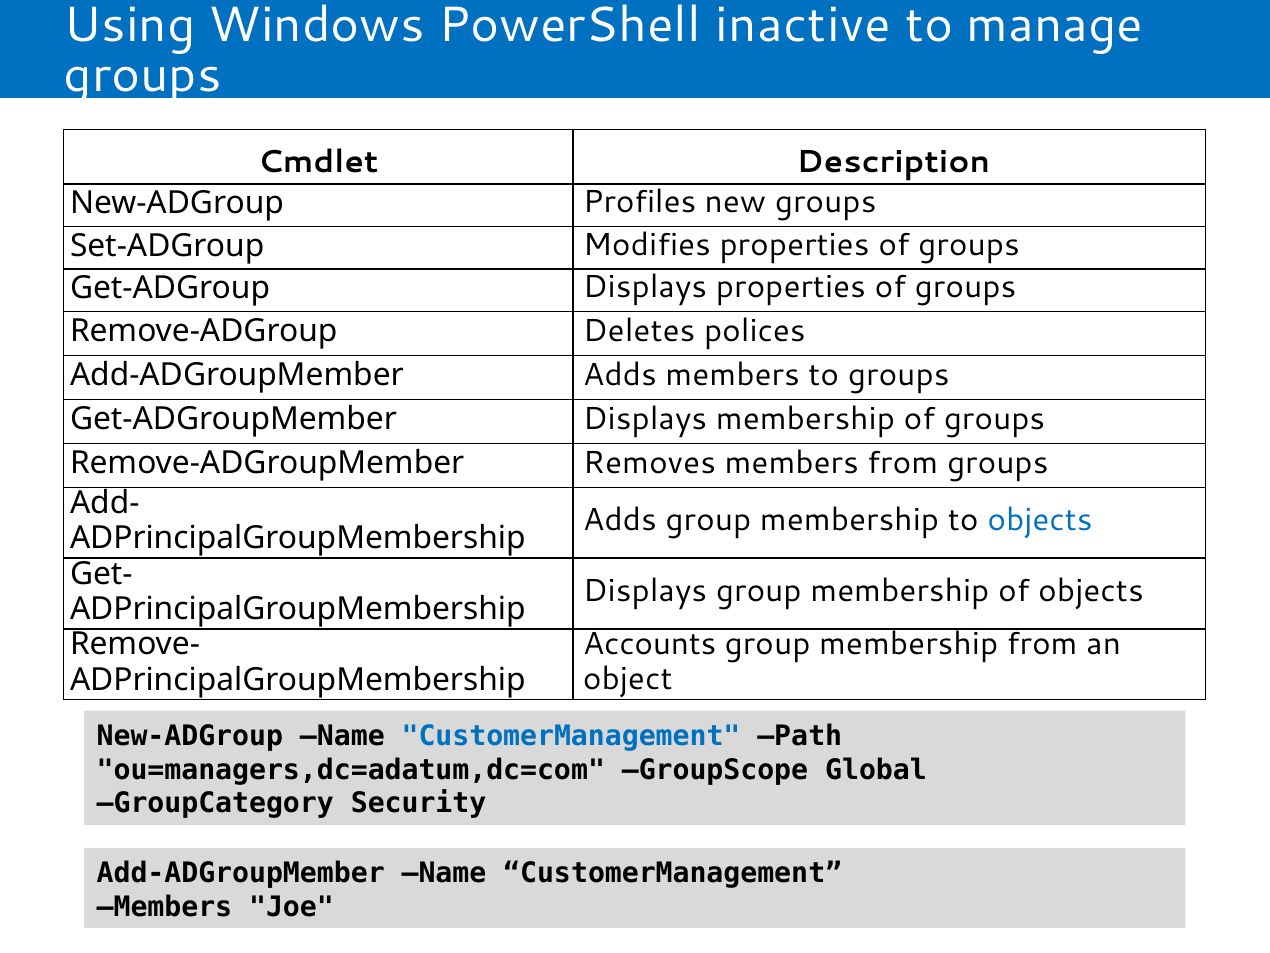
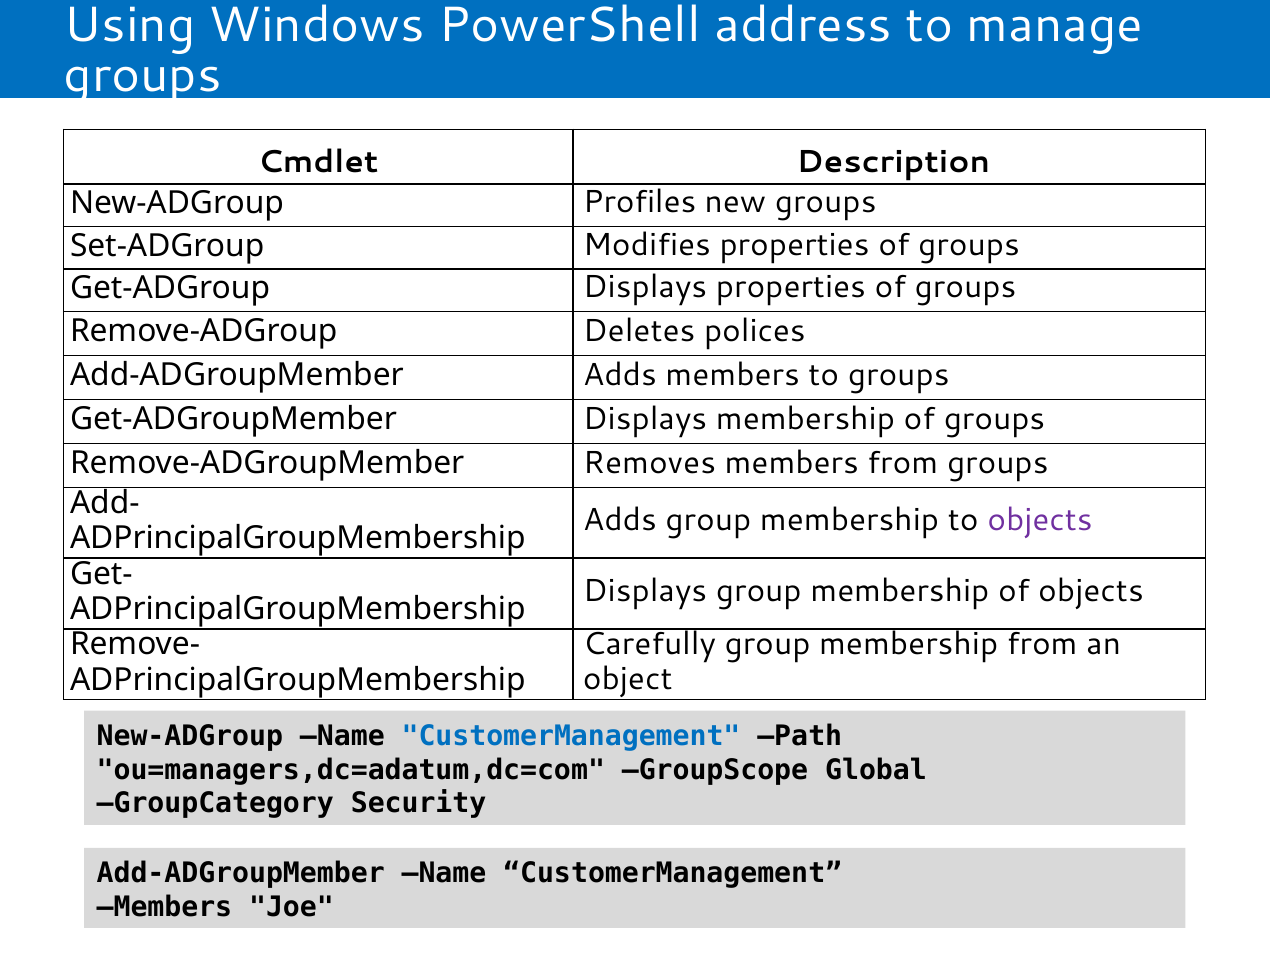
inactive: inactive -> address (803, 25)
objects colour: blue -> purple (1040, 520)
Accounts: Accounts -> Carefully (649, 643)
